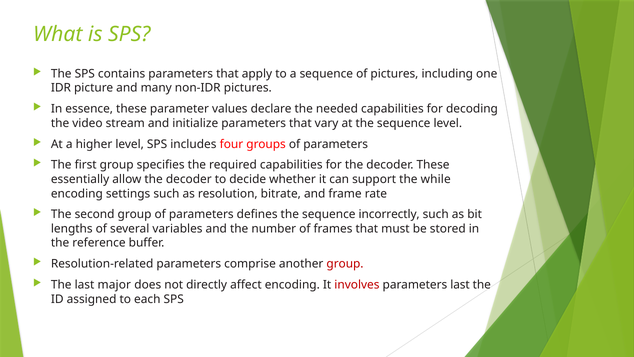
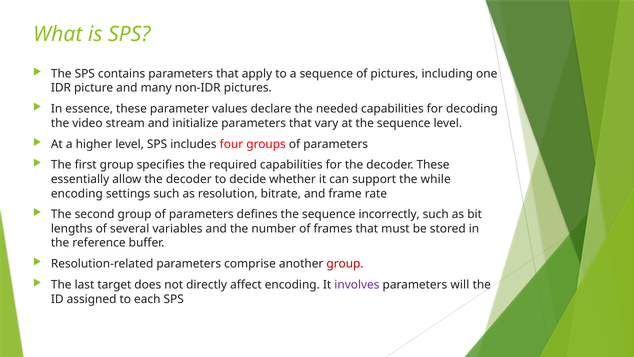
major: major -> target (114, 285)
involves colour: red -> purple (357, 285)
parameters last: last -> will (460, 285)
